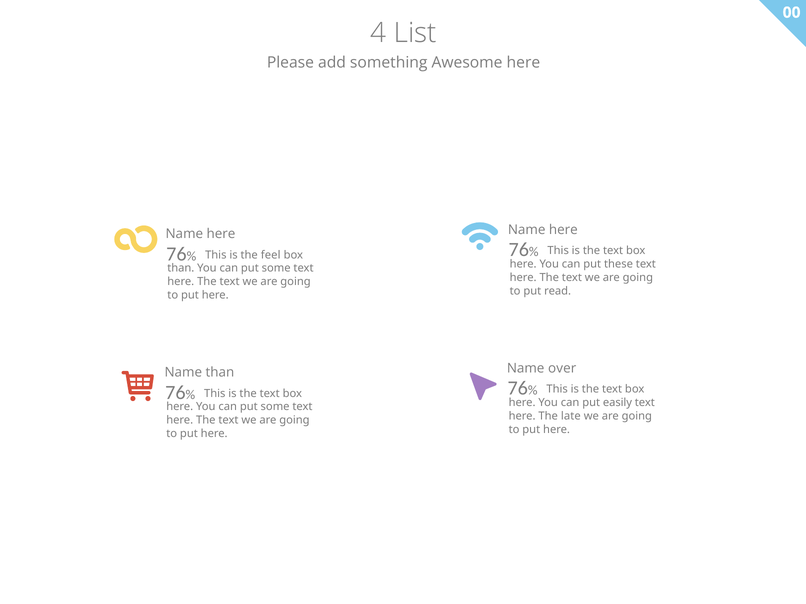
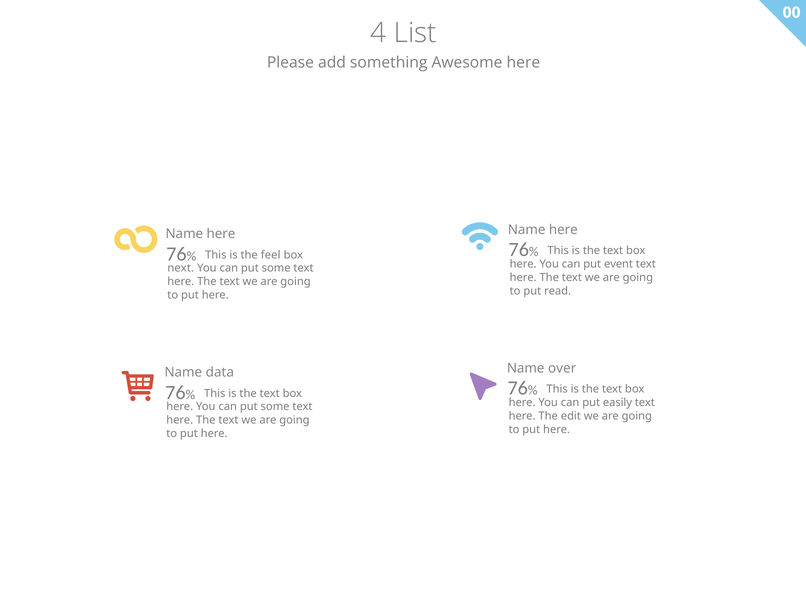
these: these -> event (619, 264)
than: than -> next (181, 268)
Name than: than -> data (220, 373)
late: late -> edit (571, 416)
